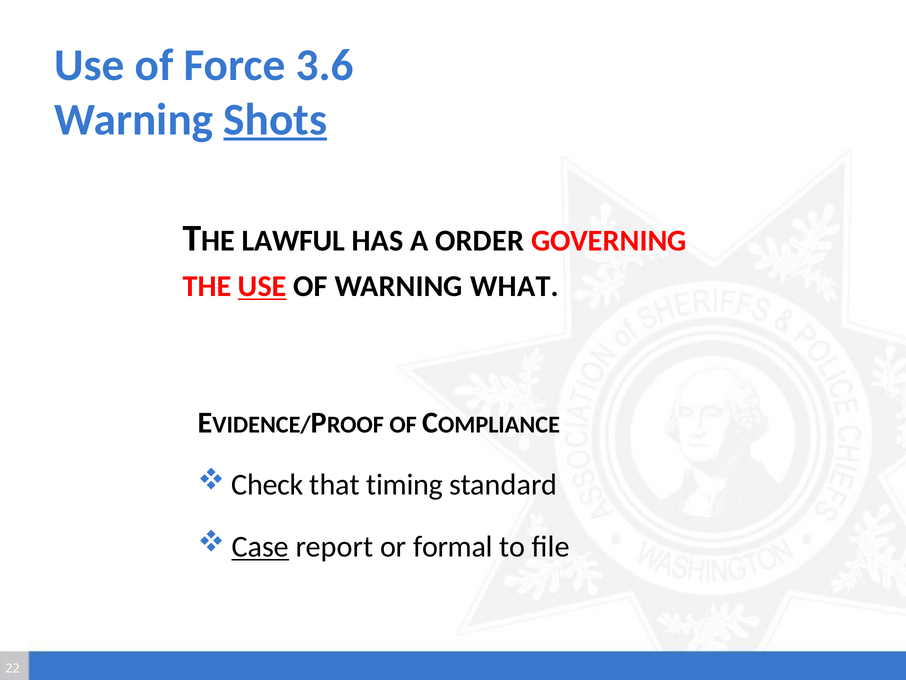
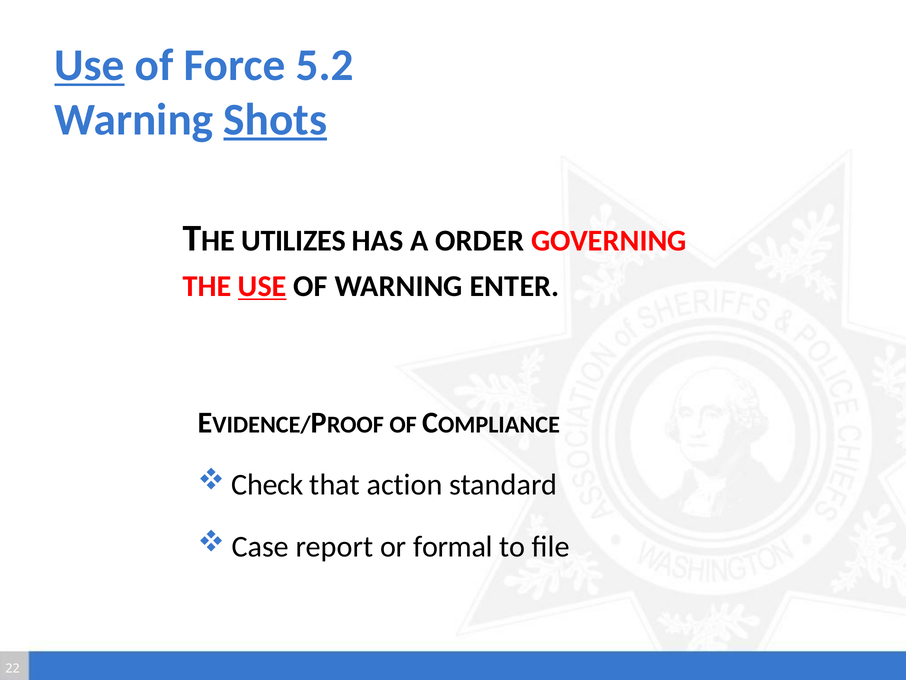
Use underline: none -> present (90, 65)
3.6: 3.6 -> 5.2 (325, 65)
LAWFUL: LAWFUL -> UTILIZES (293, 241)
WHAT: WHAT -> ENTER (515, 286)
timing: timing -> action (405, 484)
Case underline: present -> none (260, 546)
